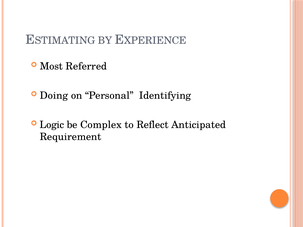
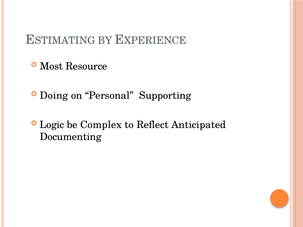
Referred: Referred -> Resource (86, 66)
Identifying: Identifying -> Supporting (165, 96)
Requirement: Requirement -> Documenting (71, 137)
